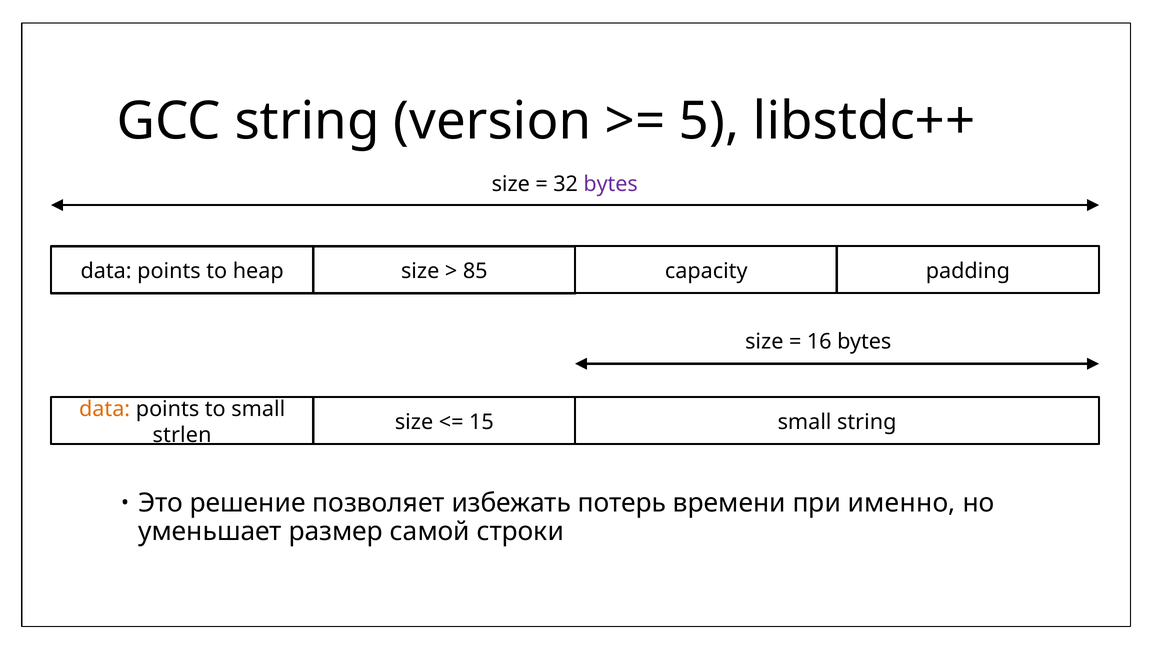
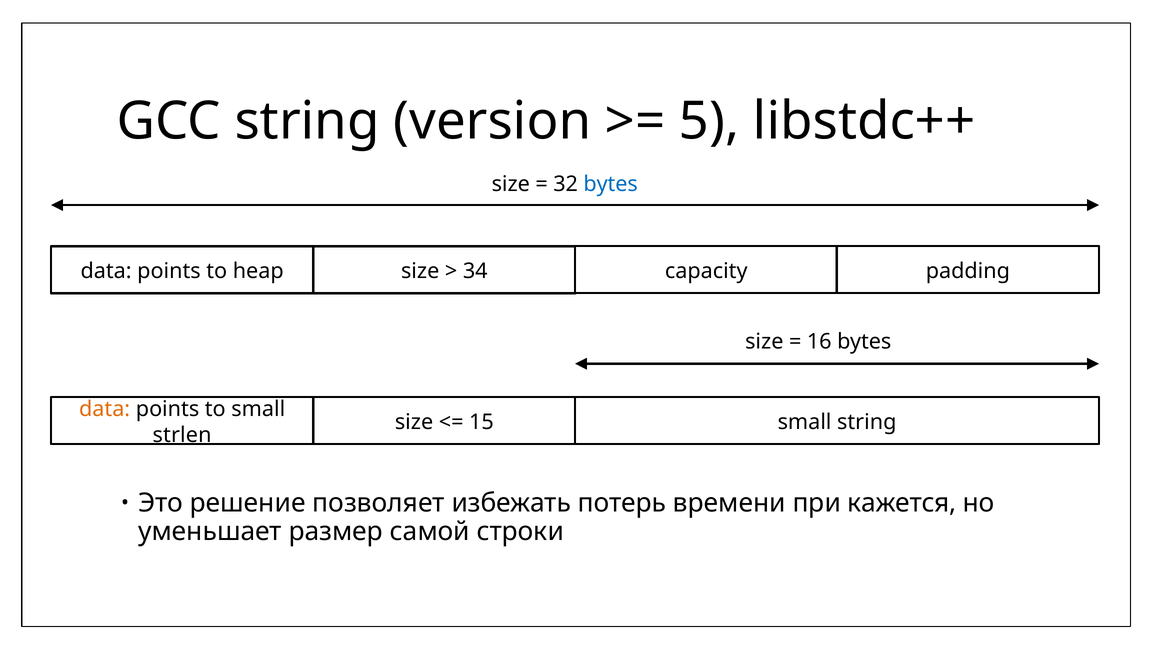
bytes colour: purple -> blue (611, 184)
85: 85 -> 34 (475, 271)
именно: именно -> кажется (902, 503)
